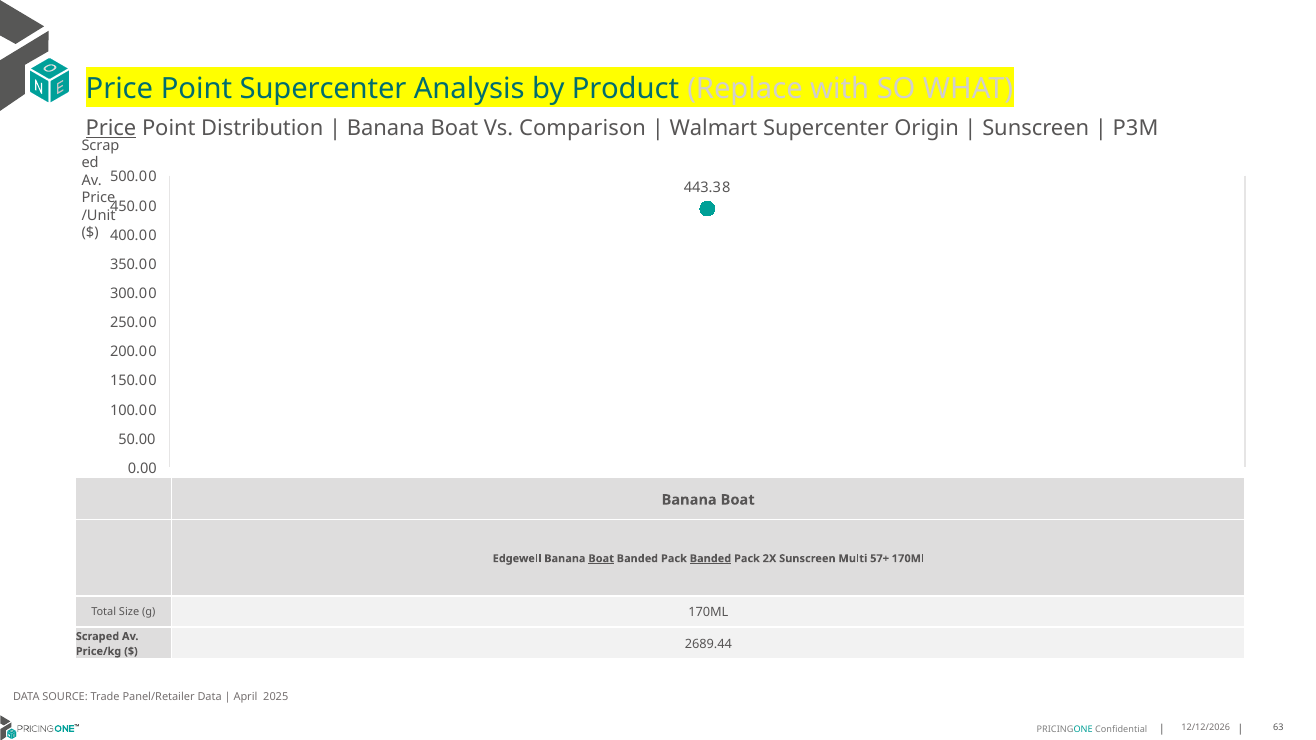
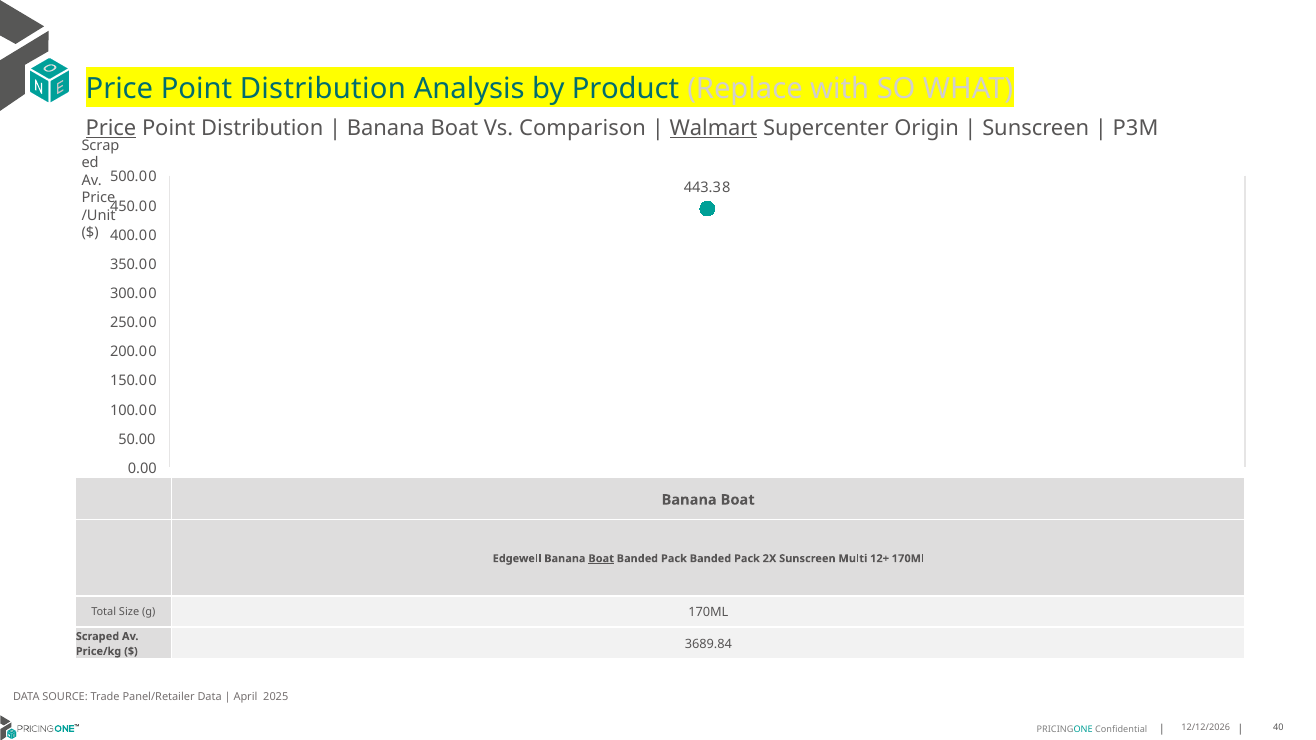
Supercenter: Supercenter -> Distribution (323, 88)
Walmart underline: none -> present (714, 128)
Banded underline: present -> none (710, 559)
57+: 57+ -> 12+ (880, 559)
2689.44: 2689.44 -> 3689.84 (708, 644)
63: 63 -> 40 (1278, 728)
